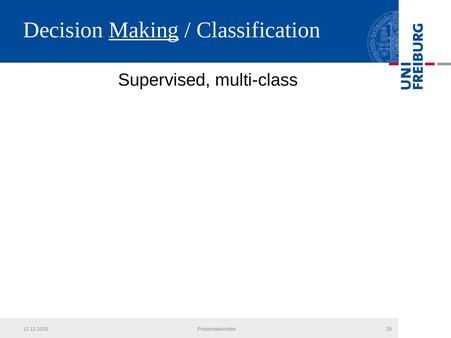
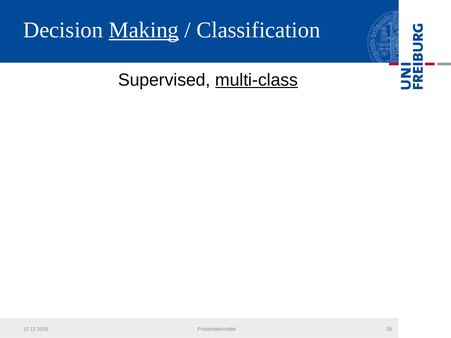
multi-class underline: none -> present (257, 80)
